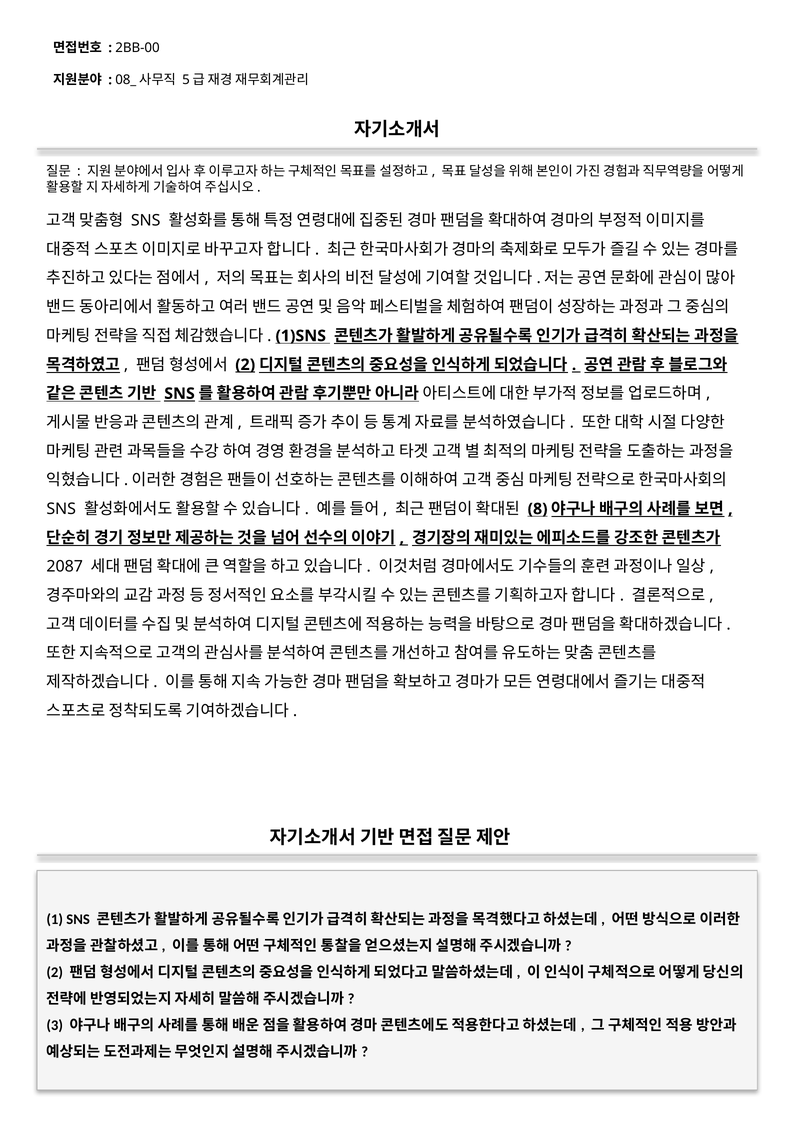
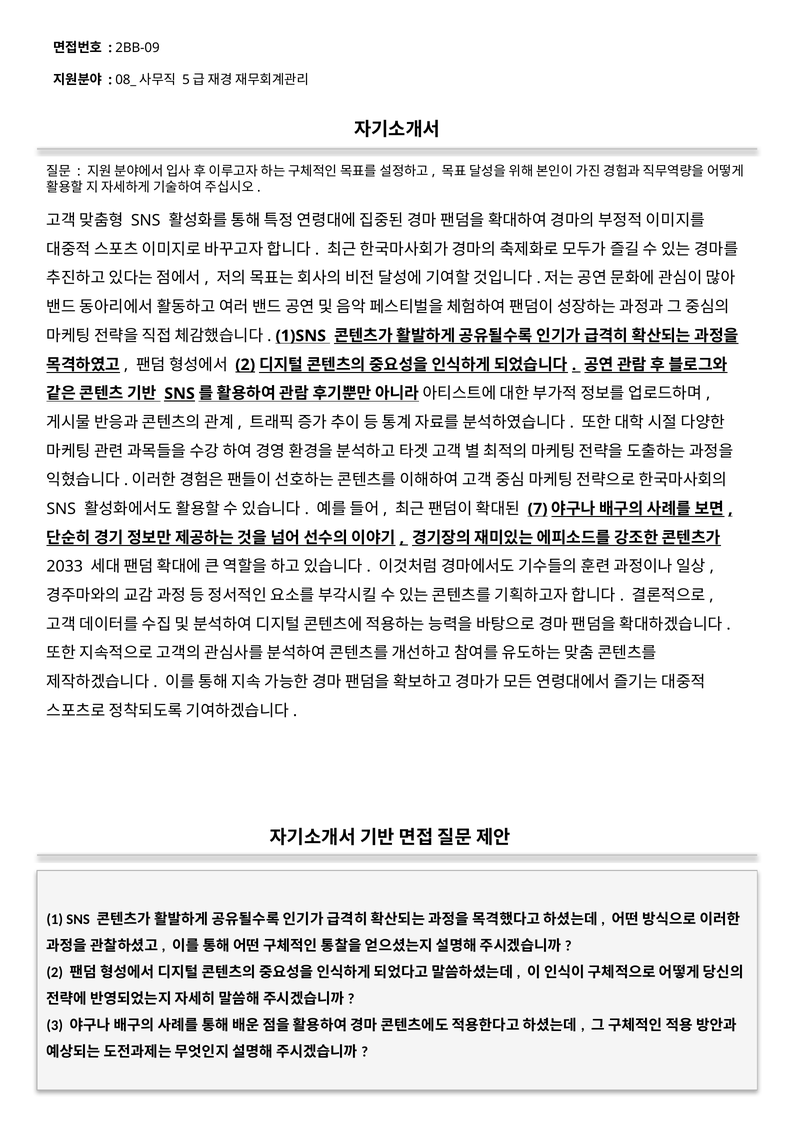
2BB-00: 2BB-00 -> 2BB-09 (137, 48)
8: 8 -> 7 (538, 508)
2087: 2087 -> 2033 (65, 566)
